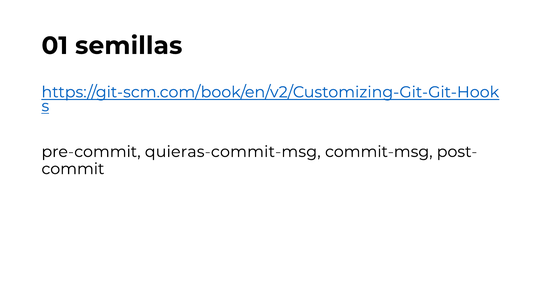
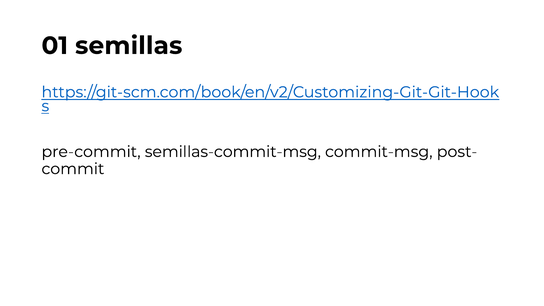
quieras-commit-msg: quieras-commit-msg -> semillas-commit-msg (233, 152)
